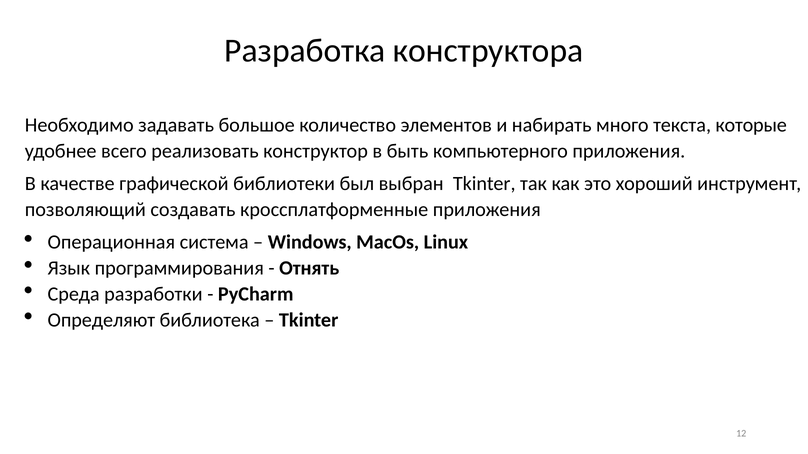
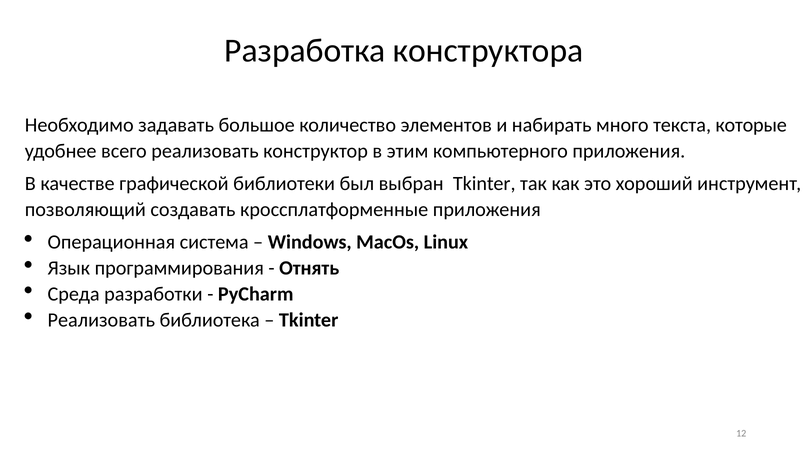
быть: быть -> этим (407, 151)
Определяют: Определяют -> Реализовать (101, 320)
